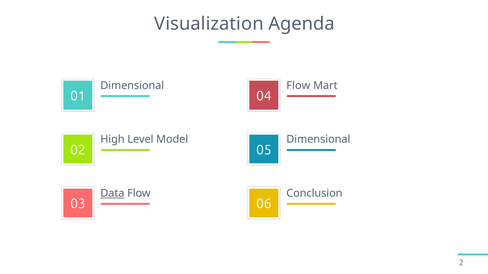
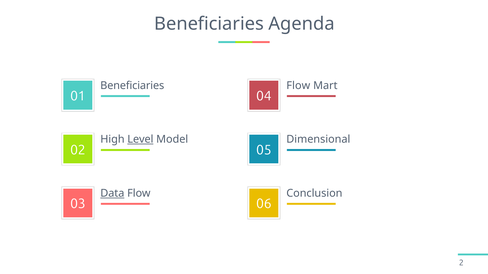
Visualization: Visualization -> Beneficiaries (209, 24)
Dimensional: Dimensional -> Beneficiaries (132, 86)
Level underline: none -> present (140, 140)
